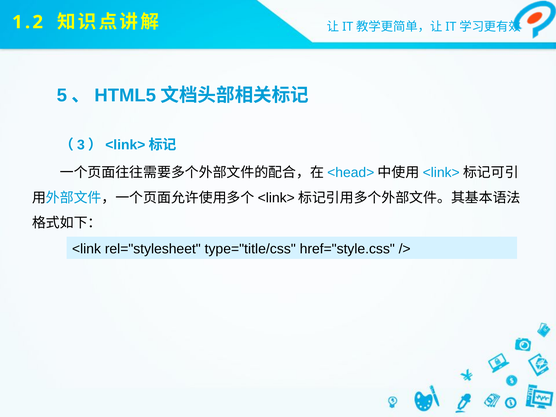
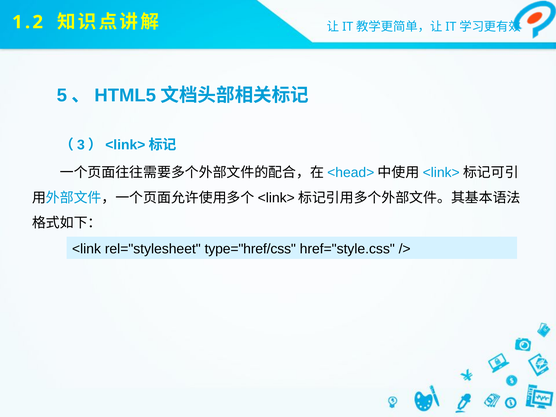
type="title/css: type="title/css -> type="href/css (250, 249)
